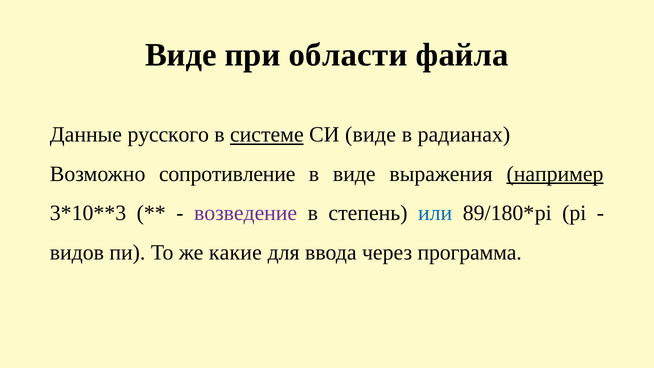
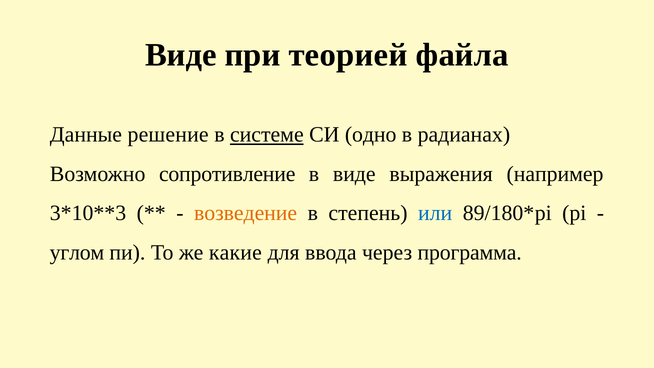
области: области -> теорией (348, 55)
русского: русского -> решение (168, 135)
СИ виде: виде -> одно (371, 135)
например underline: present -> none (555, 174)
возведение colour: purple -> orange (246, 213)
видов: видов -> углом (77, 252)
